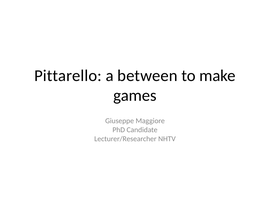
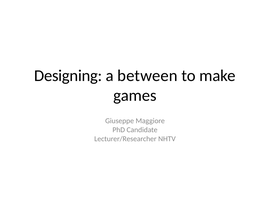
Pittarello: Pittarello -> Designing (68, 76)
